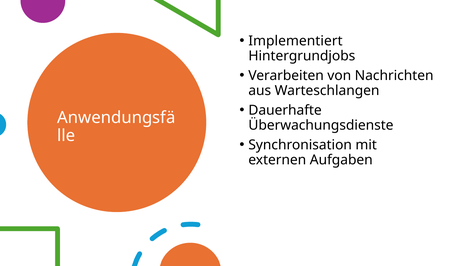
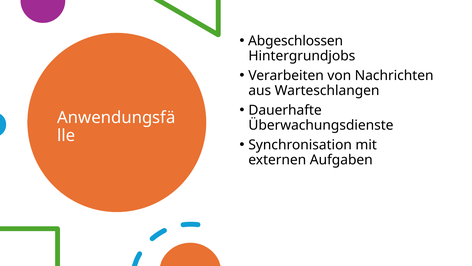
Implementiert: Implementiert -> Abgeschlossen (296, 41)
